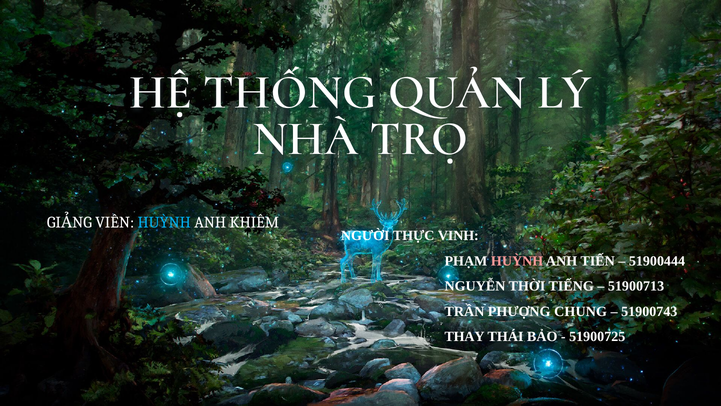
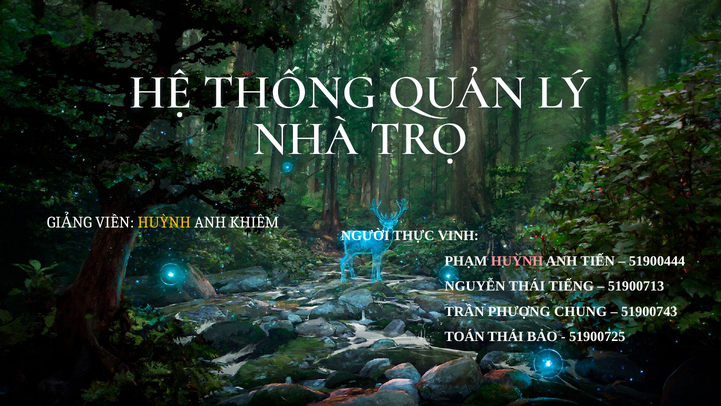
HUỲNH colour: light blue -> yellow (164, 222)
NGUYỄN THỜI: THỜI -> THÁI (527, 286)
THAY: THAY -> TOÁN (465, 336)
